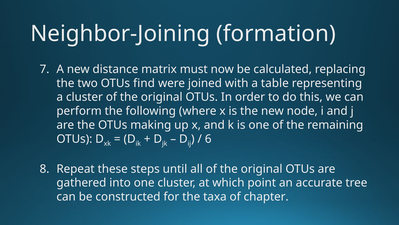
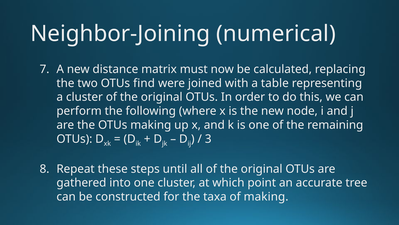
formation: formation -> numerical (276, 33)
6: 6 -> 3 (208, 139)
of chapter: chapter -> making (266, 196)
